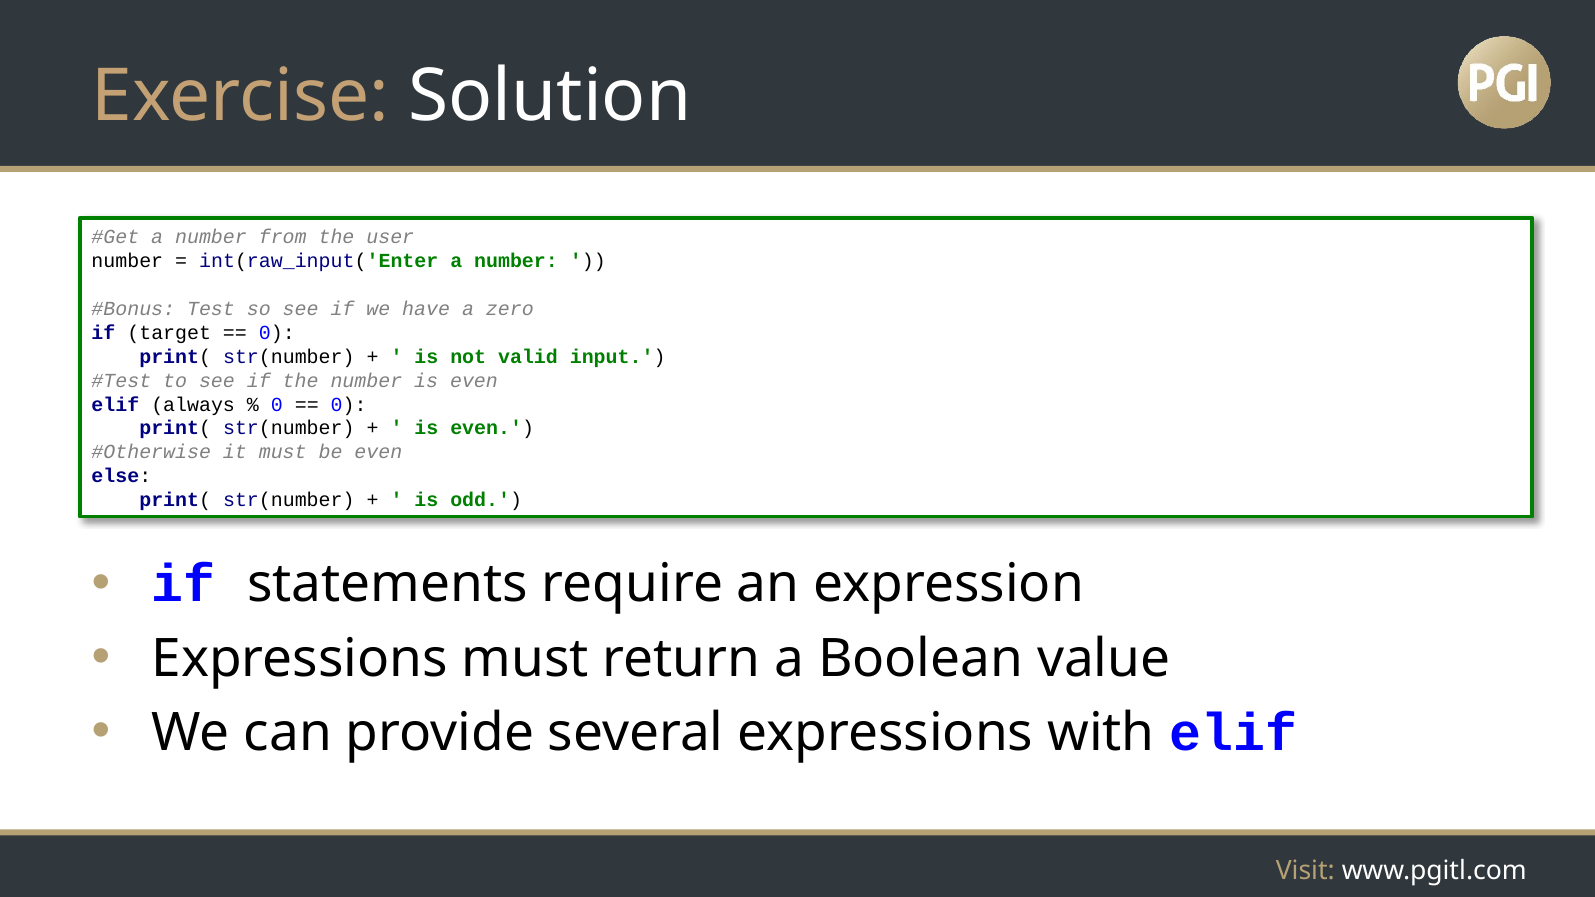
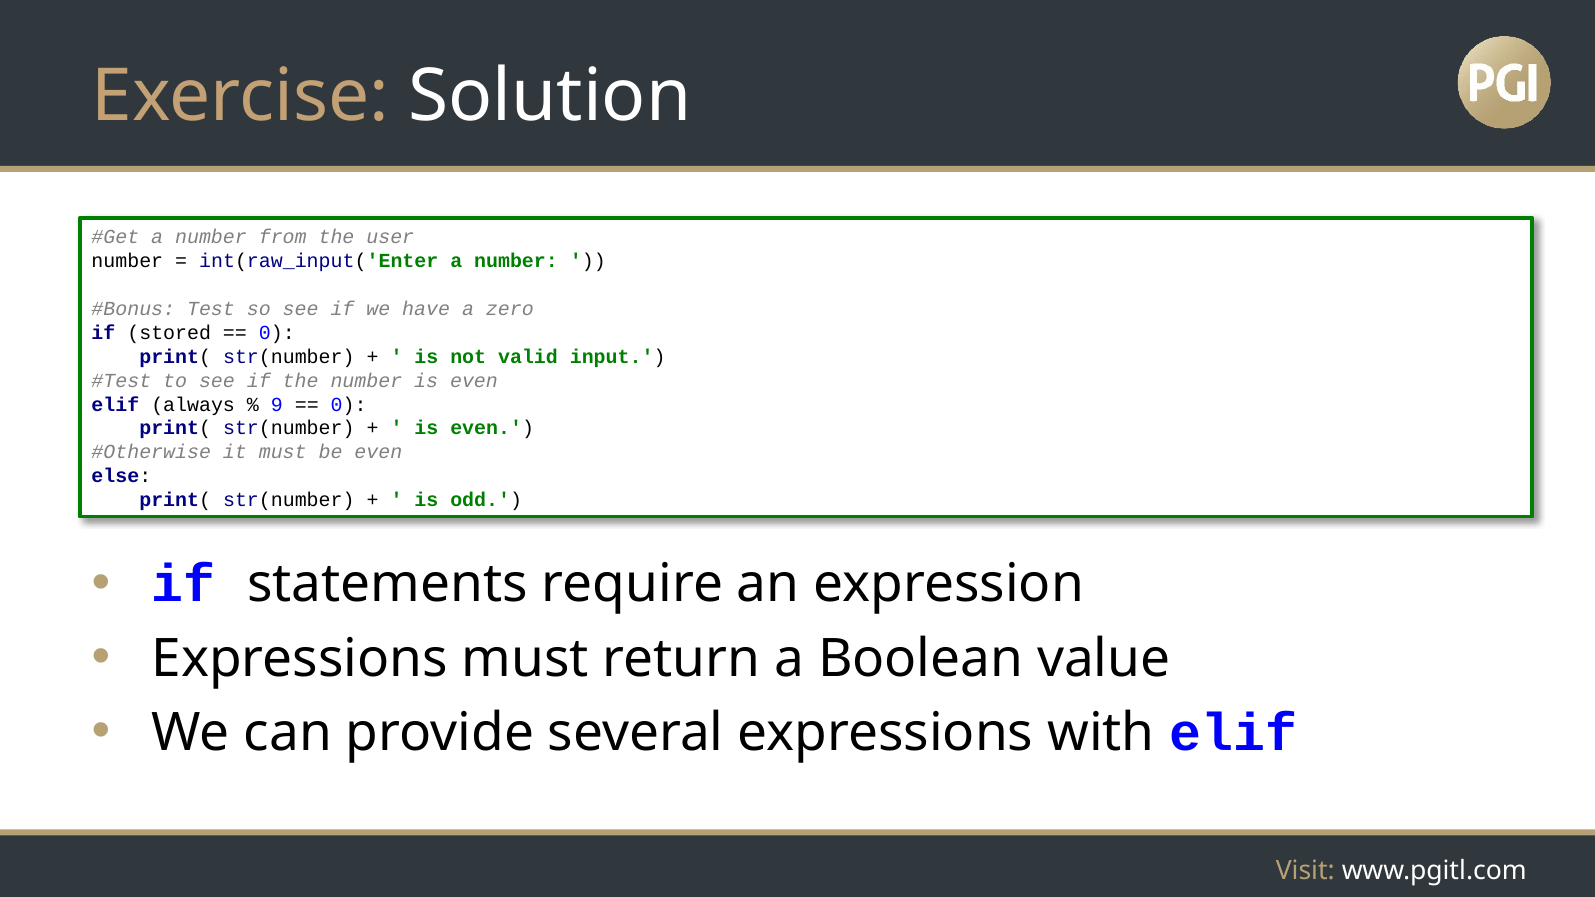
target: target -> stored (169, 333)
0: 0 -> 9 (277, 405)
